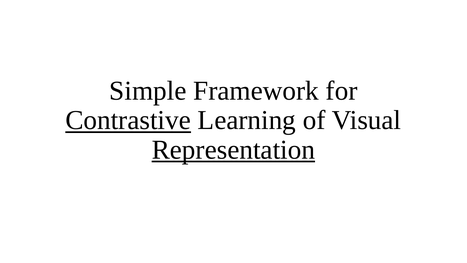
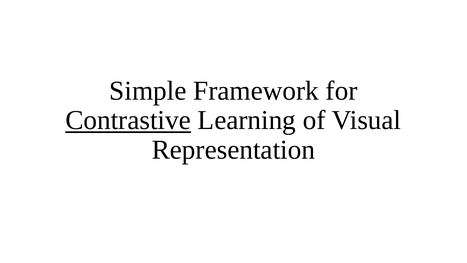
Representation underline: present -> none (233, 150)
